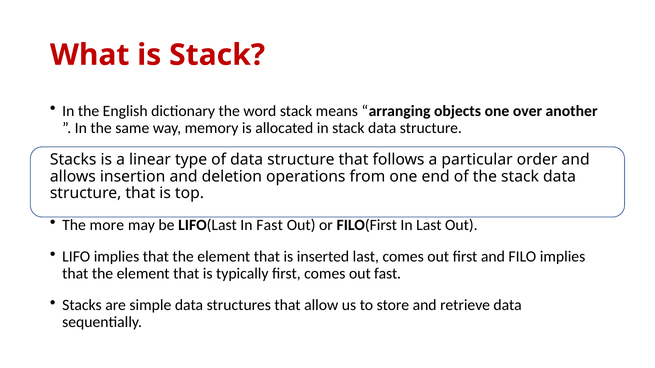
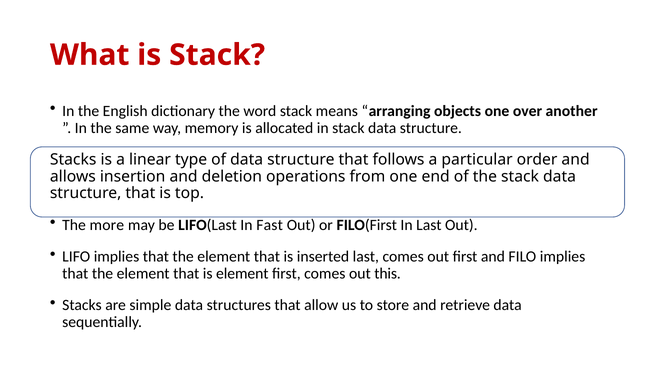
is typically: typically -> element (242, 274)
out fast: fast -> this (388, 274)
